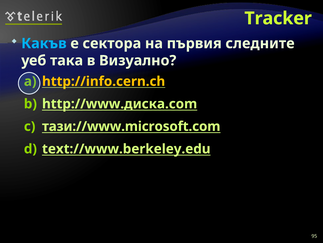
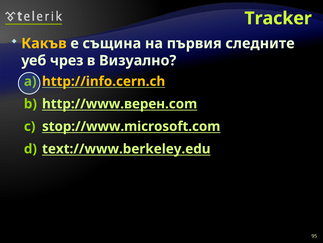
Какъв colour: light blue -> yellow (44, 43)
сектора: сектора -> същина (112, 43)
така: така -> чрез (67, 60)
http://www.диска.com: http://www.диска.com -> http://www.верен.com (120, 104)
тази://www.microsoft.com: тази://www.microsoft.com -> stop://www.microsoft.com (131, 126)
